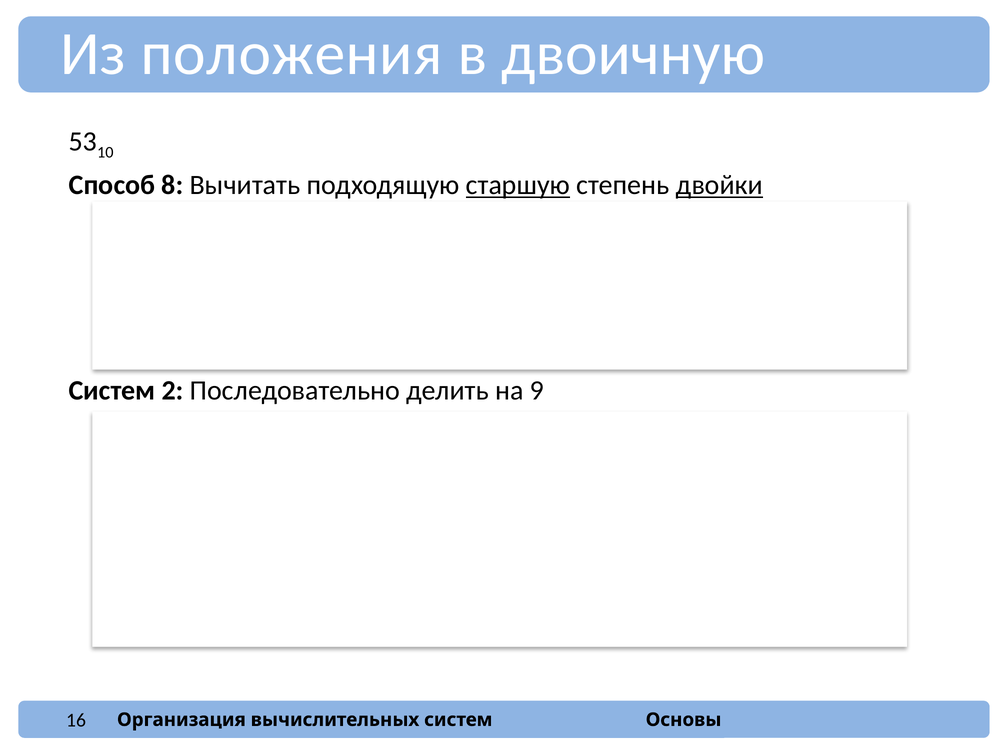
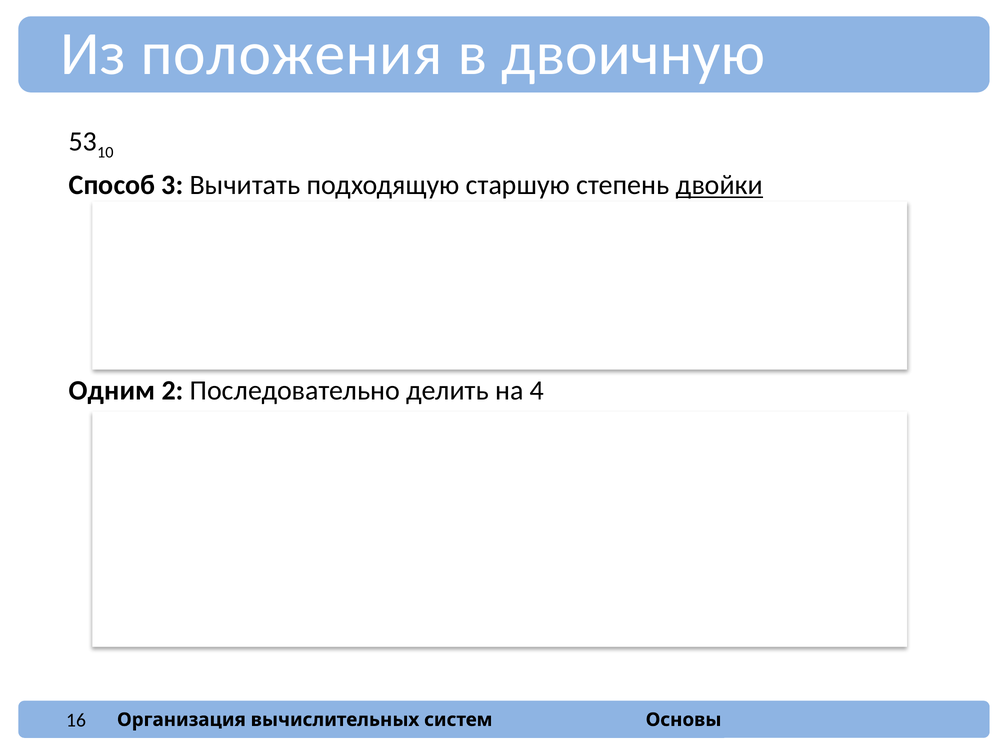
Способ 8: 8 -> 3 (172, 185)
старшую underline: present -> none (518, 185)
Систем: Систем -> Одним (112, 390)
9: 9 -> 4 (537, 390)
